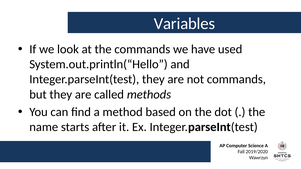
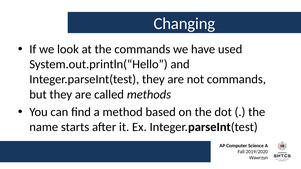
Variables: Variables -> Changing (184, 24)
